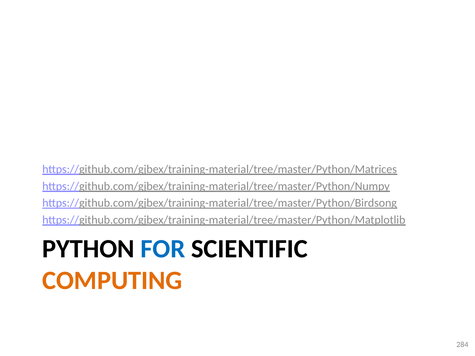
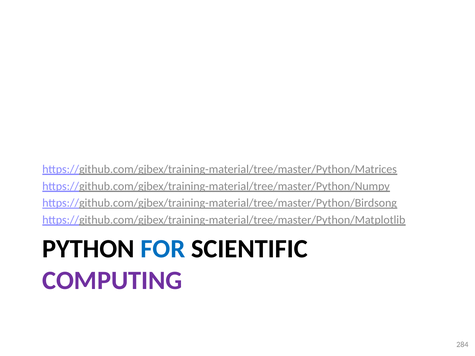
COMPUTING colour: orange -> purple (112, 281)
